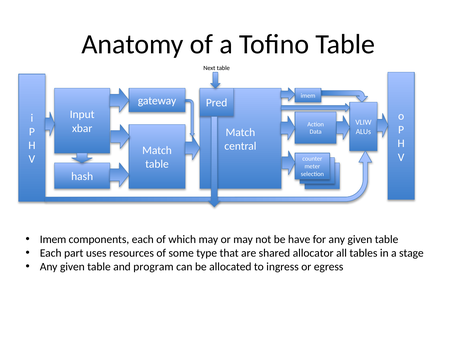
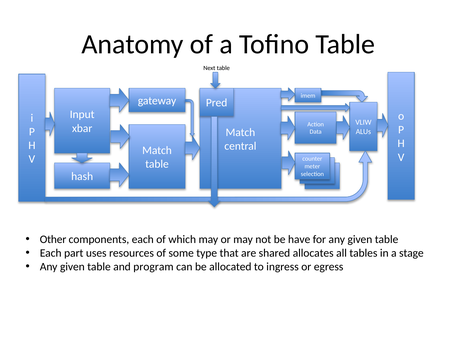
Imem: Imem -> Other (53, 239)
allocator: allocator -> allocates (313, 253)
